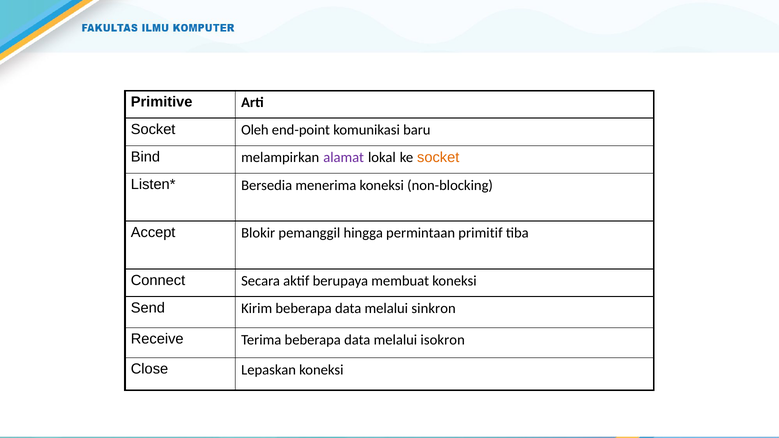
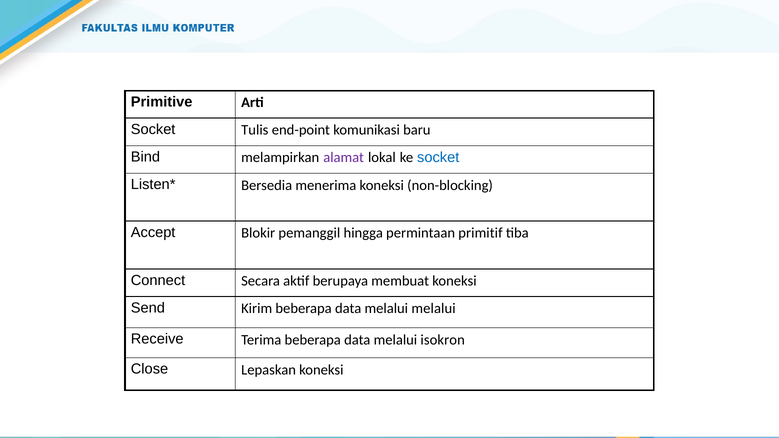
Oleh: Oleh -> Tulis (255, 130)
socket colour: orange -> blue (438, 158)
melalui sinkron: sinkron -> melalui (434, 309)
